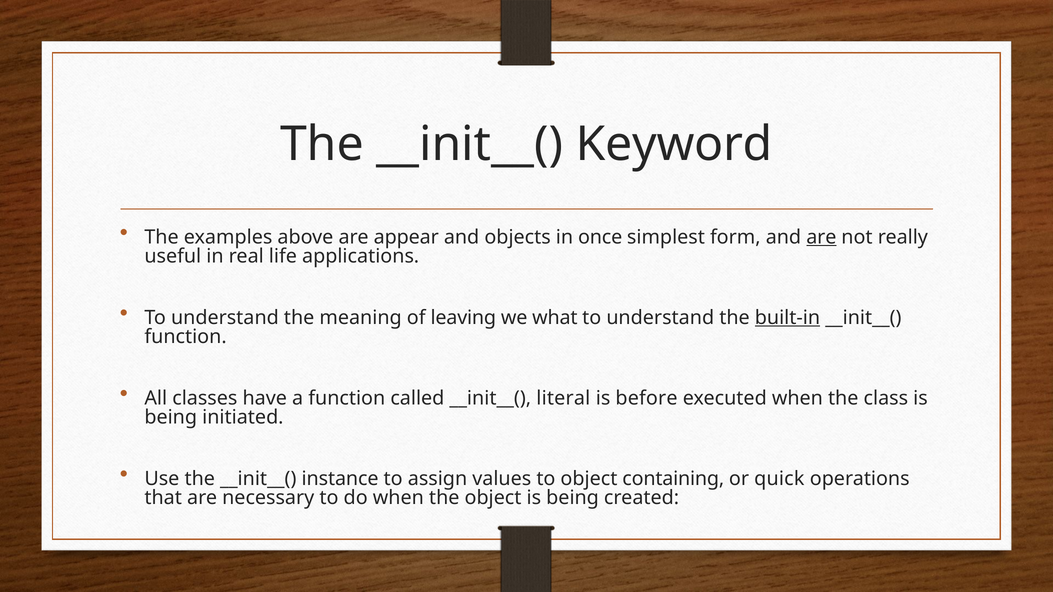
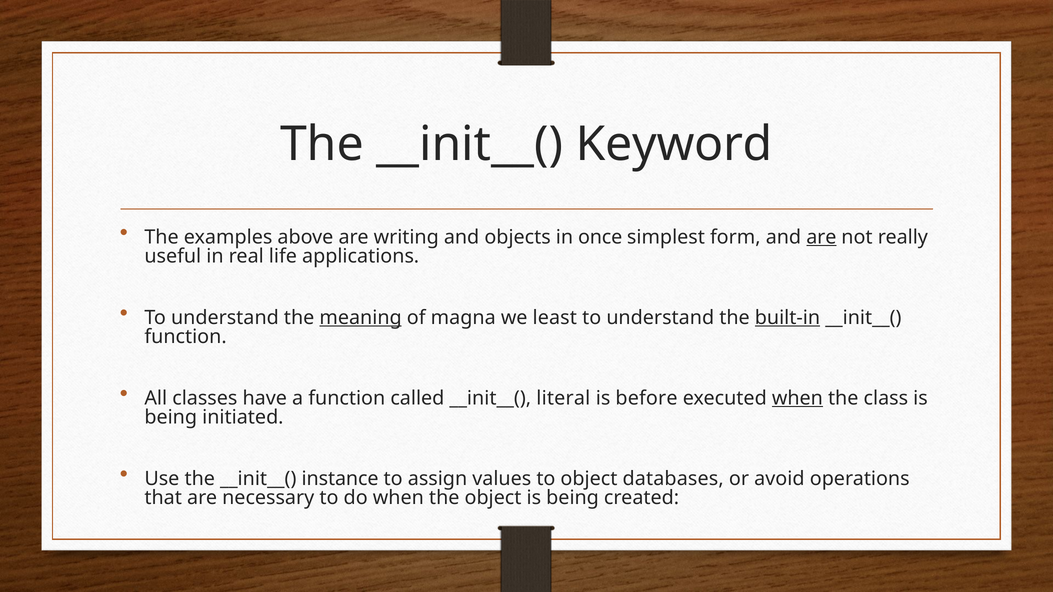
appear: appear -> writing (406, 237)
meaning underline: none -> present (361, 318)
leaving: leaving -> magna (463, 318)
what: what -> least (555, 318)
when underline: none -> present (797, 398)
containing: containing -> databases (673, 479)
quick: quick -> avoid (779, 479)
